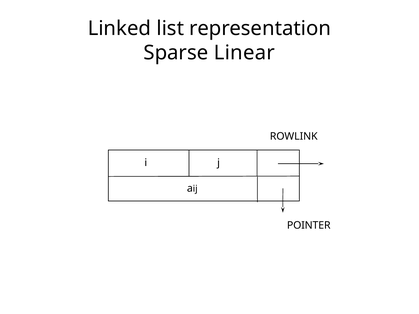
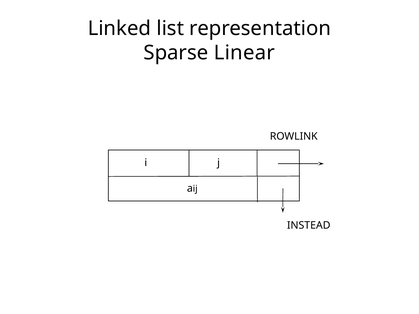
POINTER: POINTER -> INSTEAD (309, 226)
